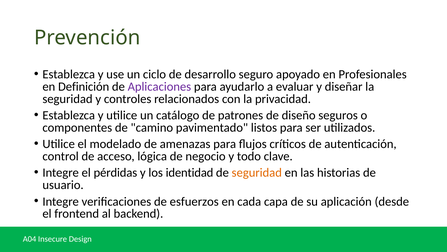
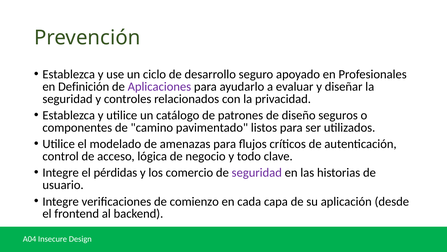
identidad: identidad -> comercio (189, 172)
seguridad colour: orange -> purple (257, 172)
esfuerzos: esfuerzos -> comienzo (194, 201)
